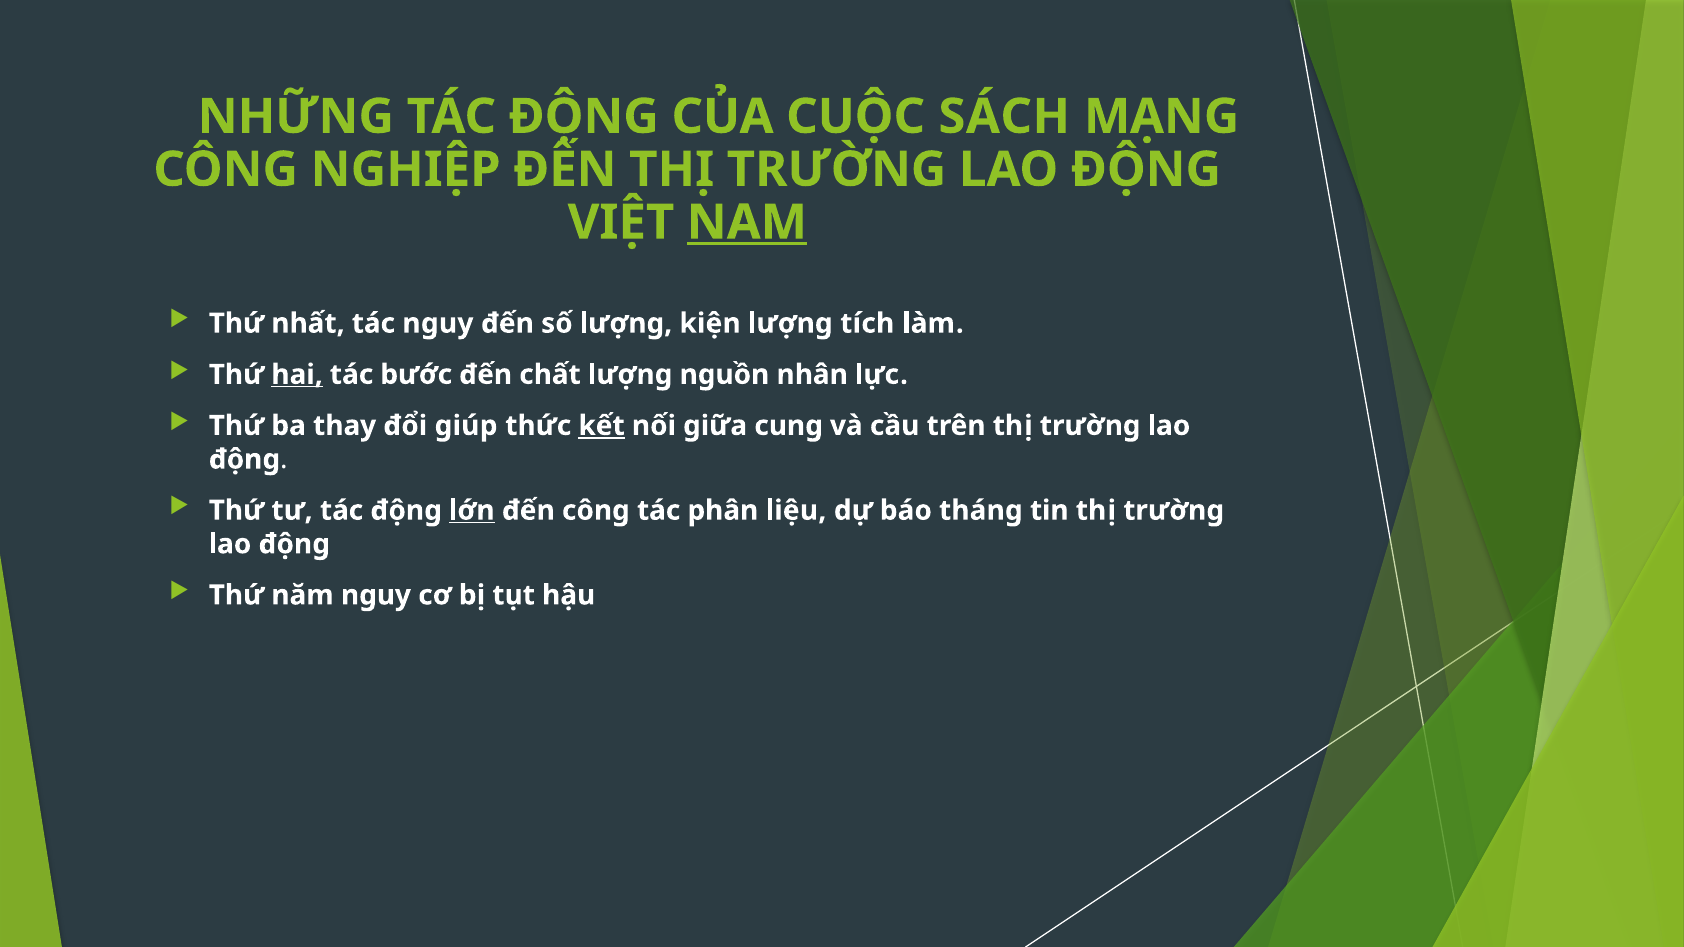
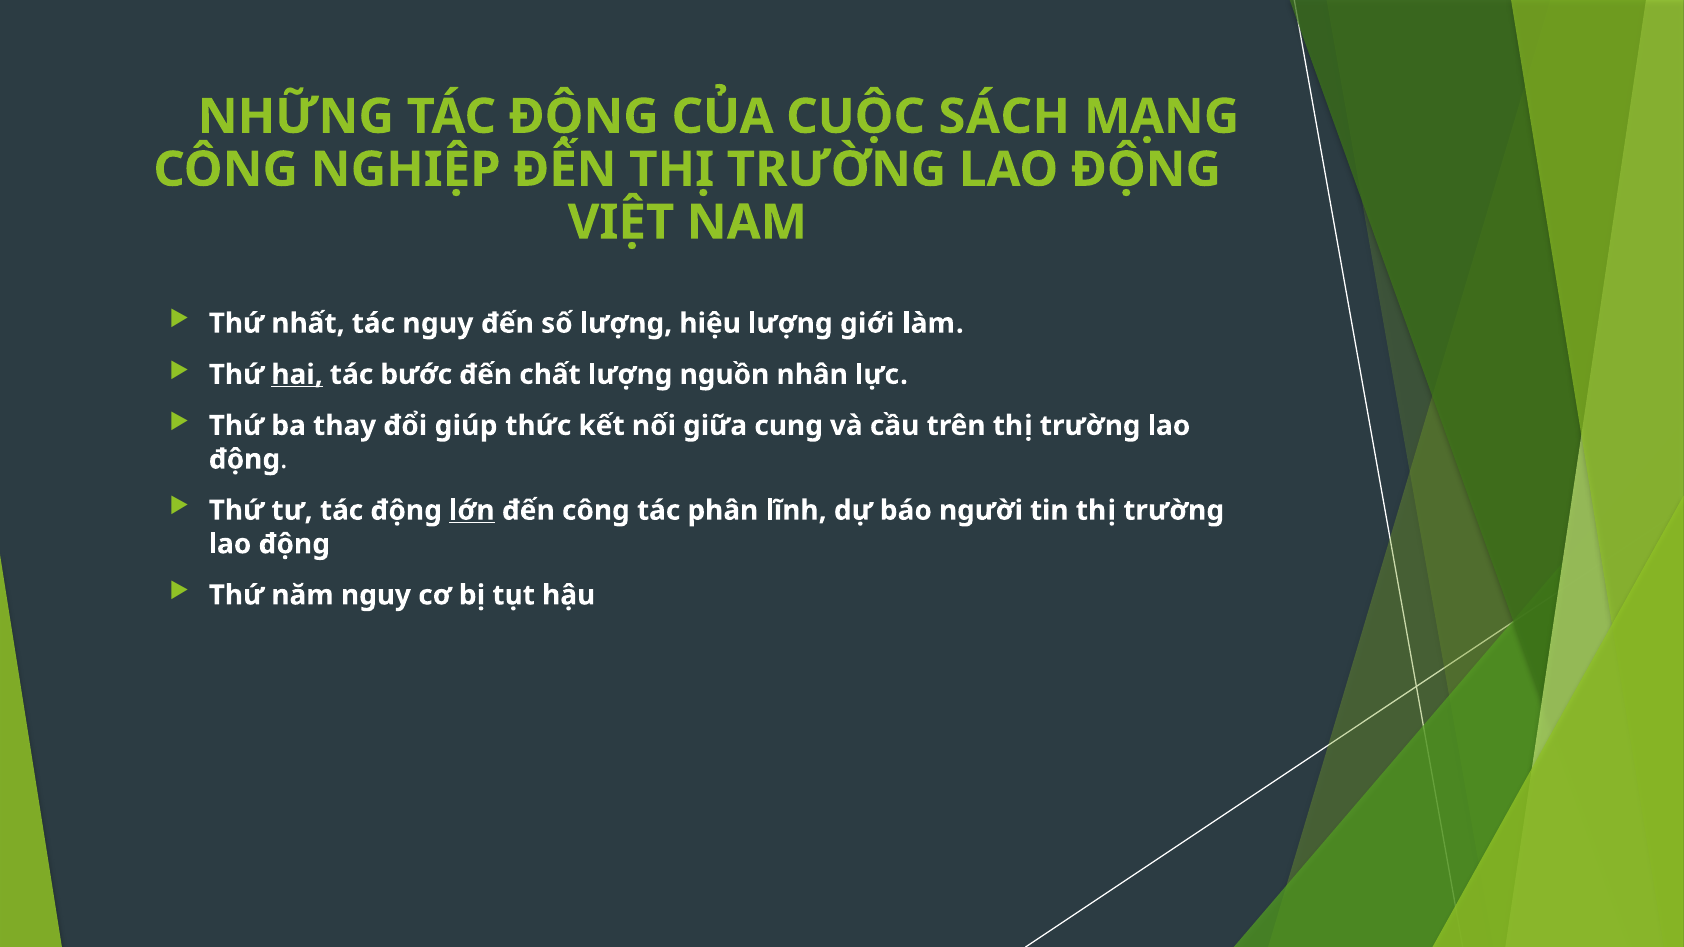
NAM underline: present -> none (747, 223)
kiện: kiện -> hiệu (710, 323)
tích: tích -> giới (867, 323)
kết underline: present -> none (602, 426)
liệu: liệu -> lĩnh (796, 511)
tháng: tháng -> người (981, 511)
